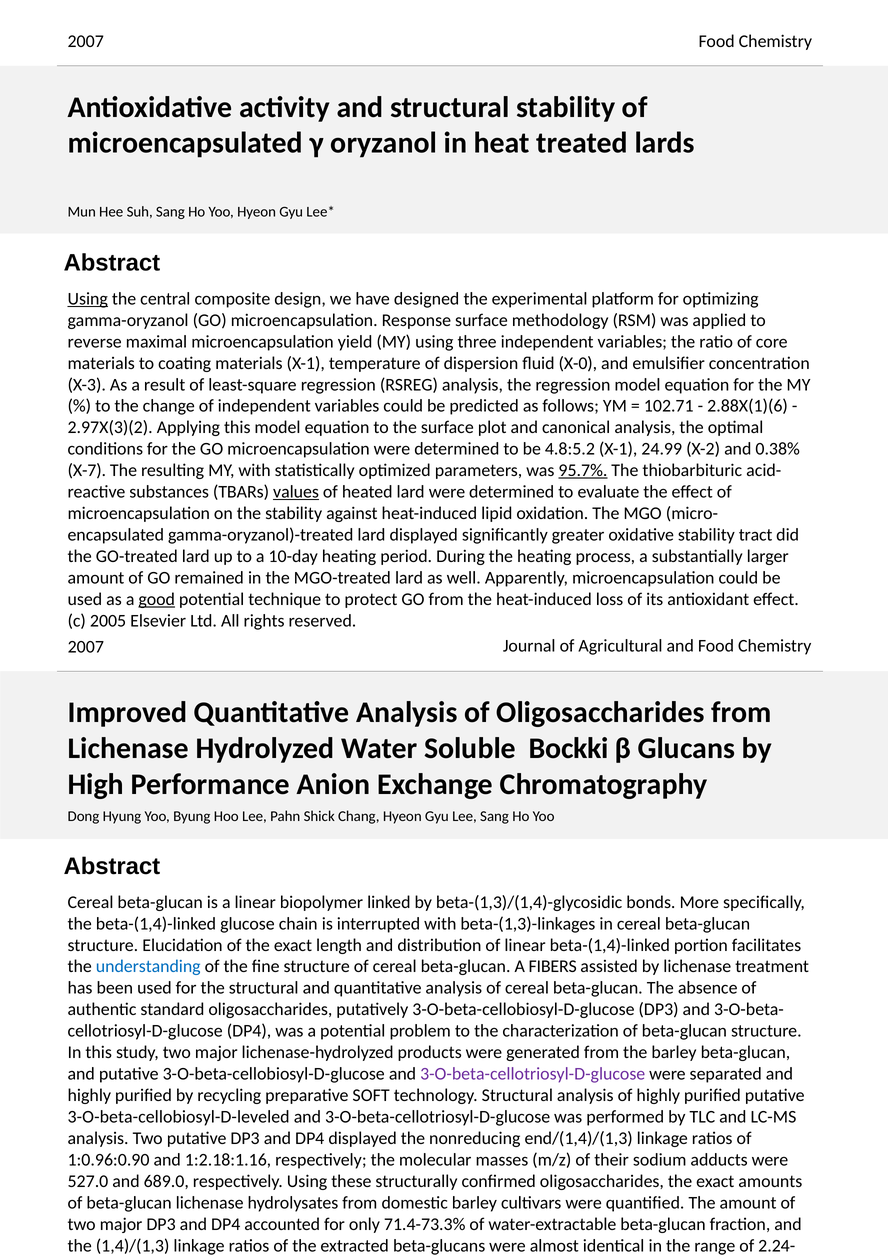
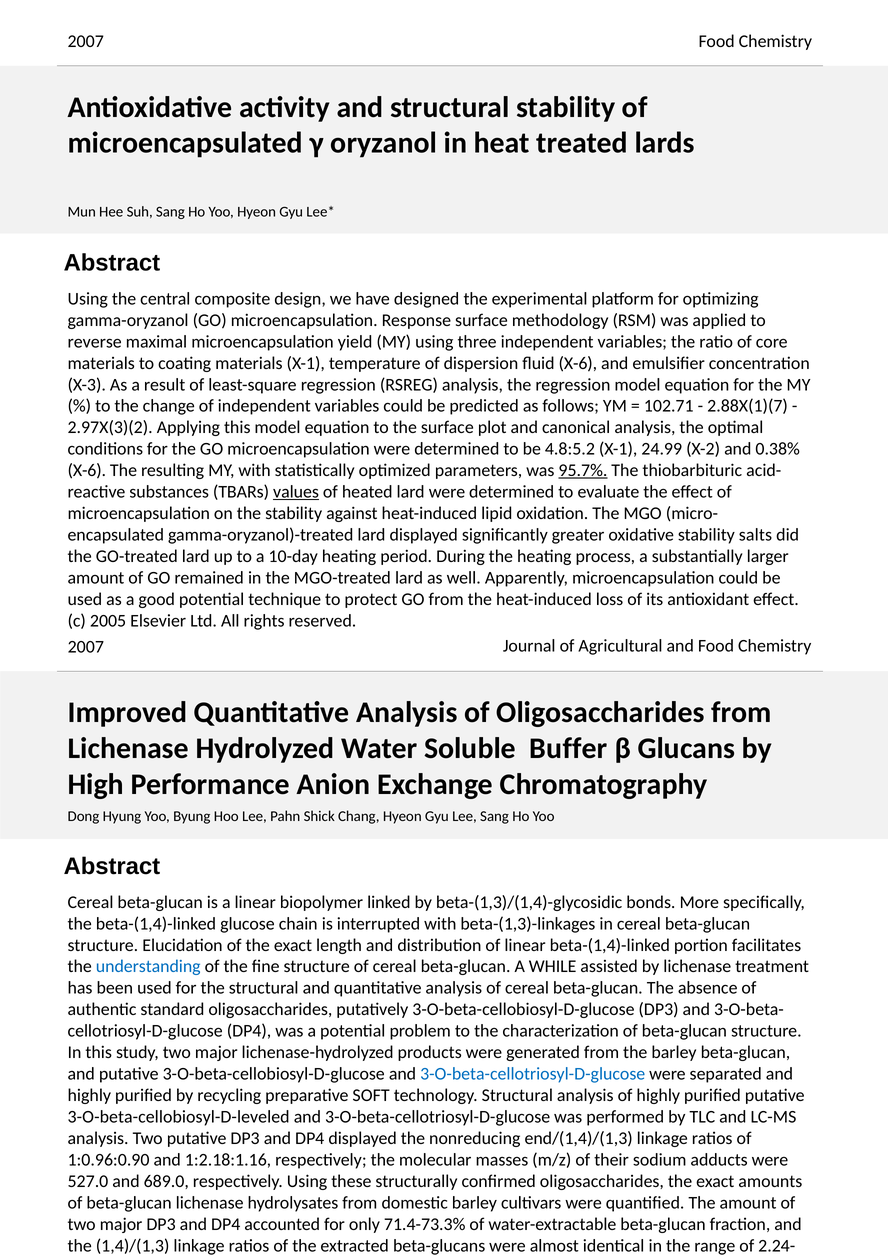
Using underline: present -> none (88, 299)
fluid X-0: X-0 -> X-6 (578, 363)
2.88X(1)(6: 2.88X(1)(6 -> 2.88X(1)(7 (748, 406)
X-7: X-7 -> X-6 (87, 471)
tract: tract -> salts (755, 535)
good underline: present -> none (157, 600)
Bockki: Bockki -> Buffer (568, 749)
FIBERS: FIBERS -> WHILE (553, 967)
3-O-beta-cellotriosyl-D-glucose colour: purple -> blue (533, 1075)
